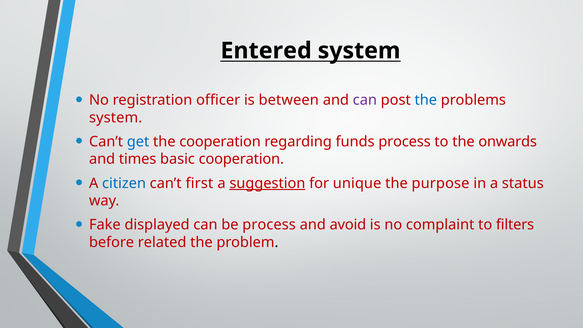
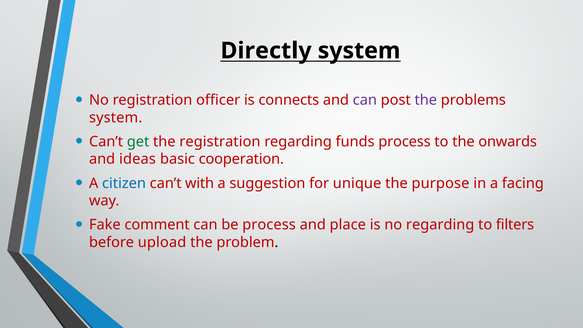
Entered: Entered -> Directly (266, 51)
between: between -> connects (289, 100)
the colour: blue -> purple (426, 100)
get colour: blue -> green (138, 142)
the cooperation: cooperation -> registration (220, 142)
times: times -> ideas (138, 159)
first: first -> with (200, 183)
suggestion underline: present -> none (267, 183)
status: status -> facing (523, 183)
displayed: displayed -> comment (157, 225)
avoid: avoid -> place (348, 225)
no complaint: complaint -> regarding (440, 225)
related: related -> upload (162, 242)
